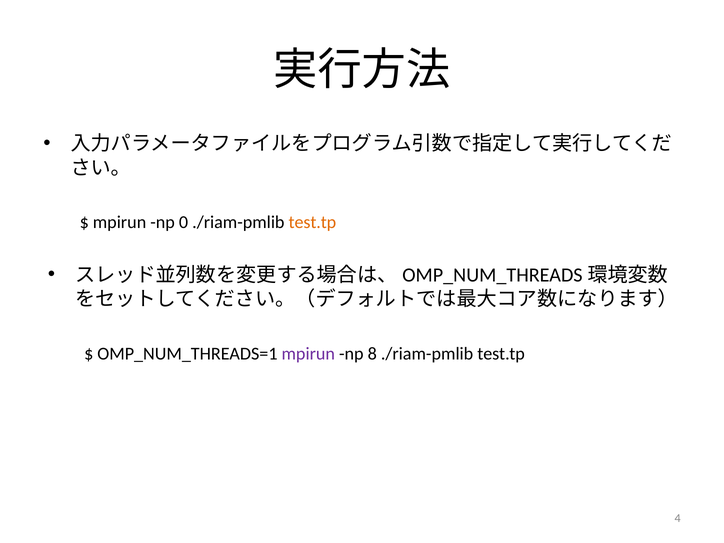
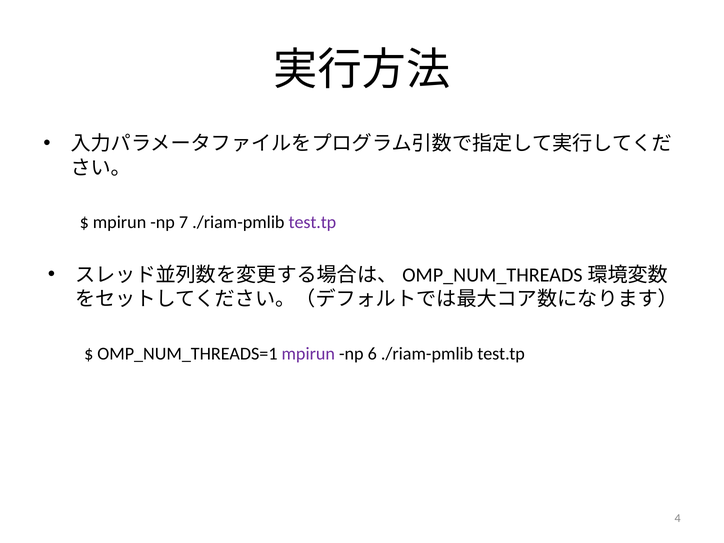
0: 0 -> 7 (184, 223)
test.tp colour: orange -> purple (312, 223)
8: 8 -> 6 (372, 354)
